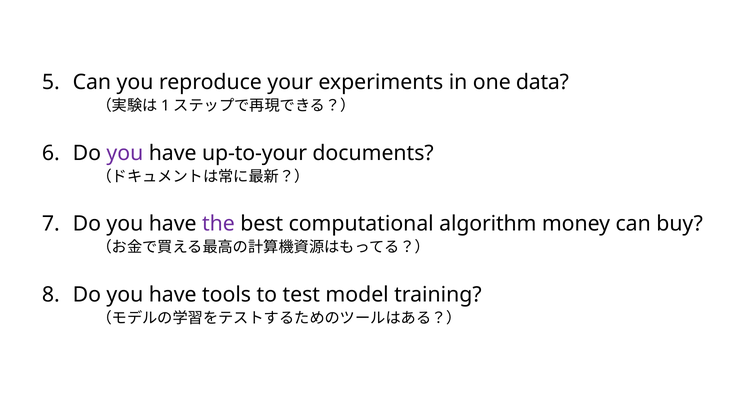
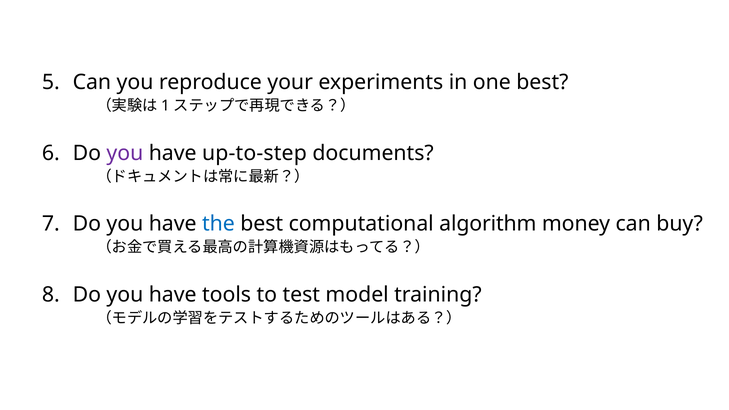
one data: data -> best (542, 82)
up-to-your: up-to-your -> up-to-step (254, 153)
the colour: purple -> blue (218, 224)
